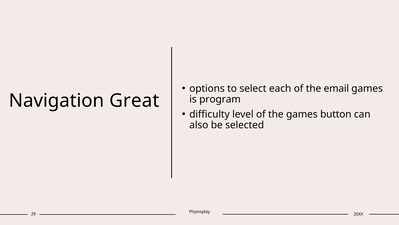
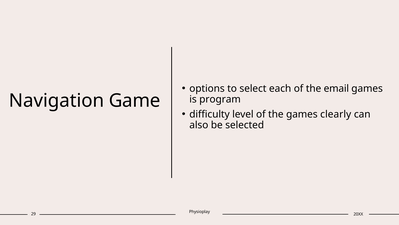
Great: Great -> Game (135, 100)
button: button -> clearly (336, 114)
